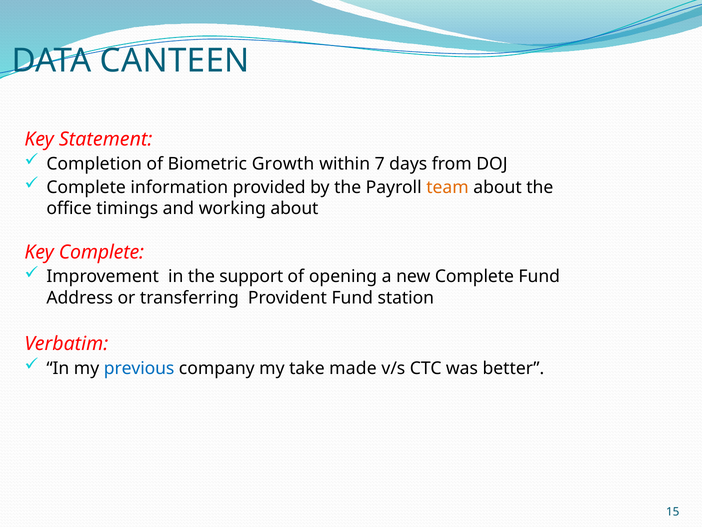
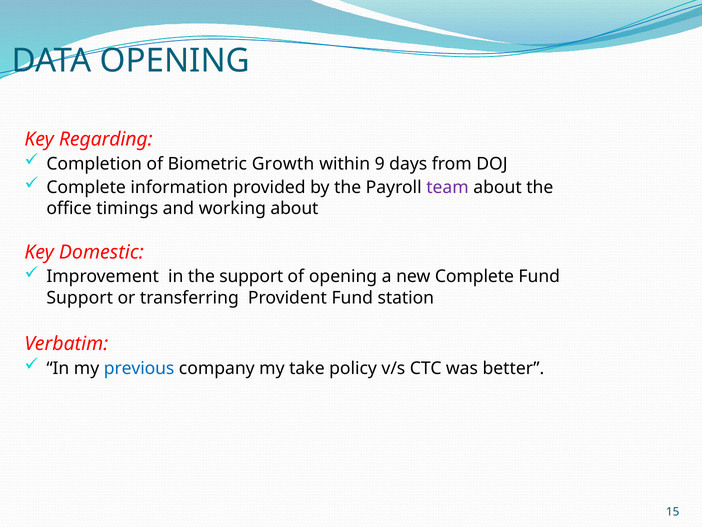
DATA CANTEEN: CANTEEN -> OPENING (175, 61)
Statement: Statement -> Regarding (106, 139)
7: 7 -> 9 (380, 164)
team colour: orange -> purple (448, 187)
Key Complete: Complete -> Domestic (101, 252)
Address: Address -> Support (80, 297)
made: made -> policy (353, 368)
